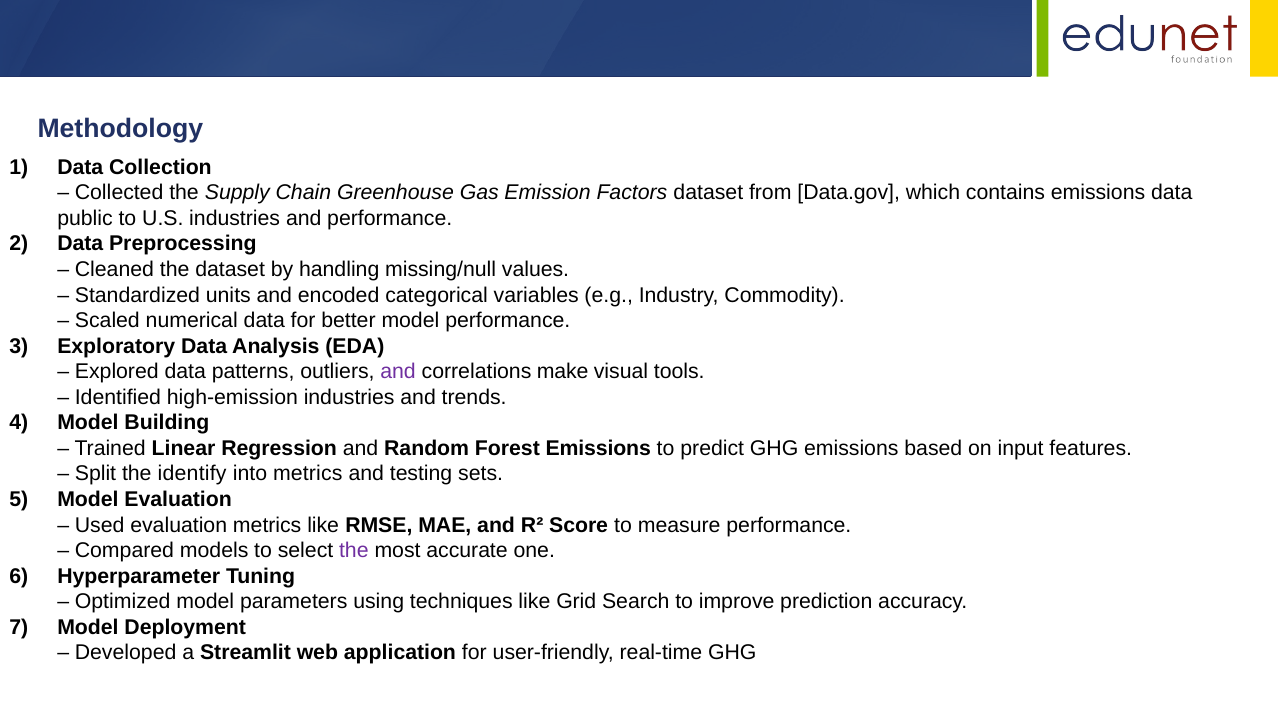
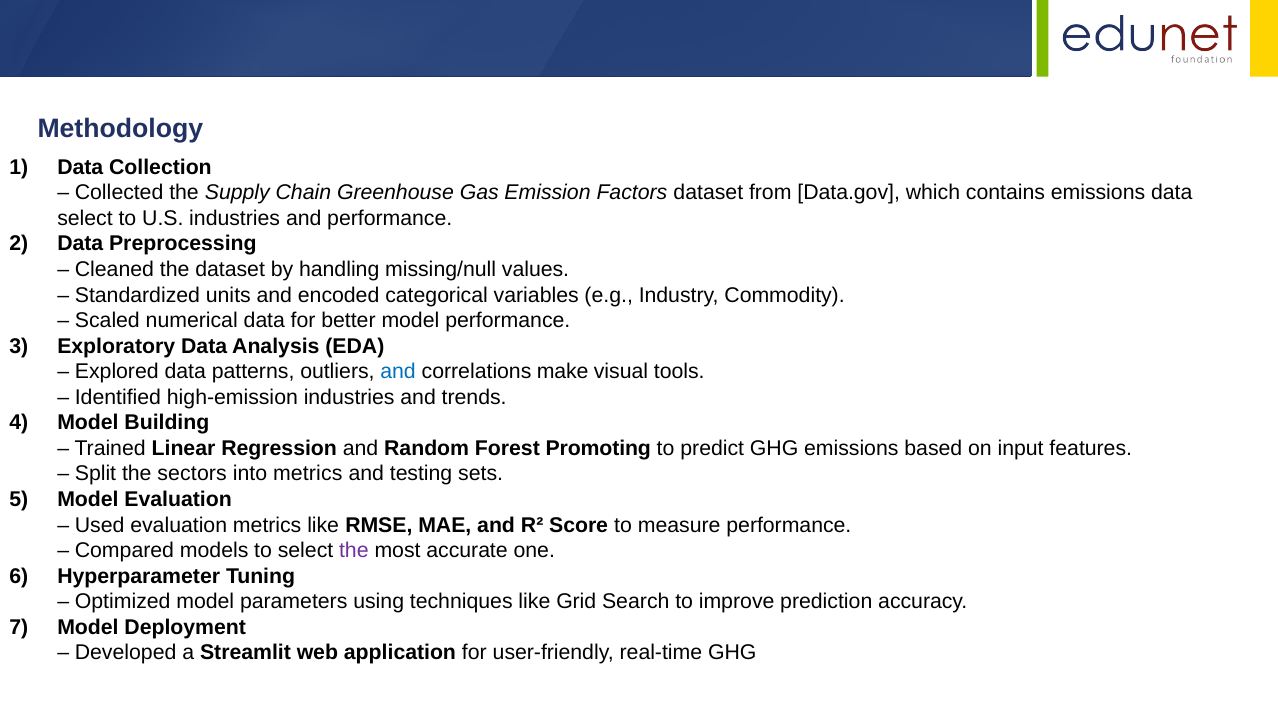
public: public -> select (85, 218)
and colour: purple -> blue (398, 372)
Forest Emissions: Emissions -> Promoting (598, 448)
identify: identify -> sectors (192, 474)
